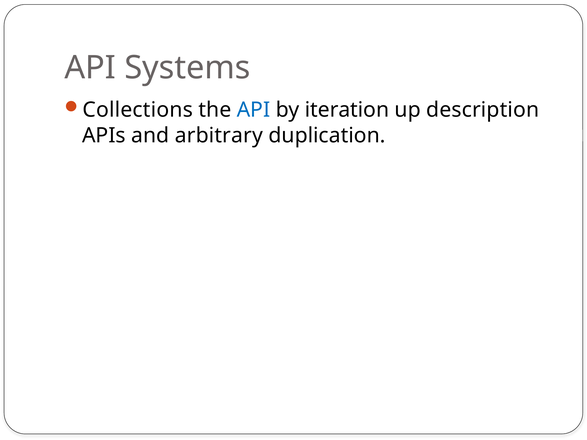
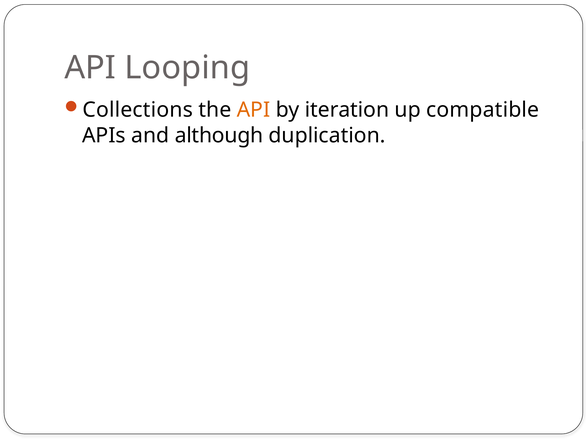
Systems: Systems -> Looping (187, 68)
API colour: blue -> orange (254, 110)
description: description -> compatible (483, 110)
arbitrary: arbitrary -> although (219, 135)
